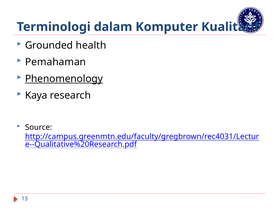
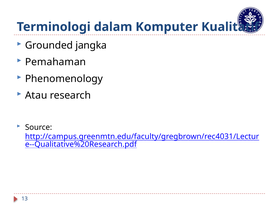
health: health -> jangka (91, 45)
Phenomenology underline: present -> none (64, 79)
Kaya: Kaya -> Atau (36, 96)
